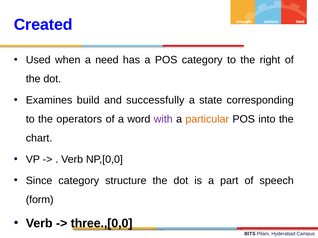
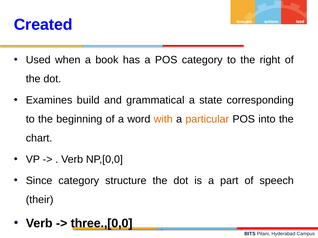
need: need -> book (107, 60)
successfully: successfully -> grammatical (155, 100)
operators: operators -> beginning (79, 119)
with colour: purple -> orange (163, 119)
form: form -> their (40, 200)
